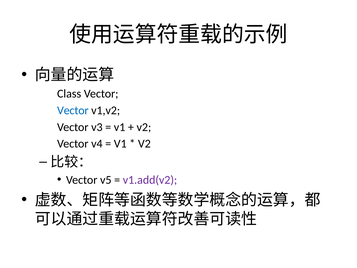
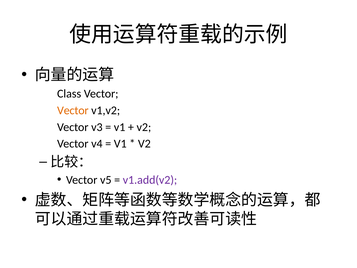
Vector colour: blue -> orange (73, 110)
